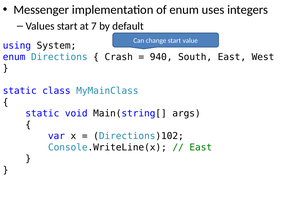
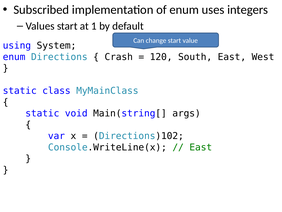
Messenger: Messenger -> Subscribed (41, 10)
7: 7 -> 1 (94, 26)
940: 940 -> 120 (161, 57)
